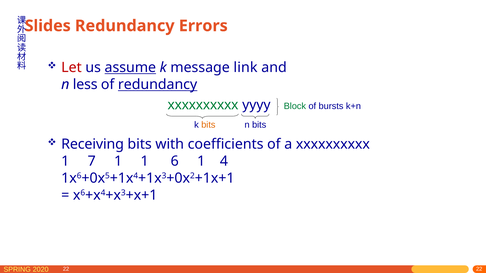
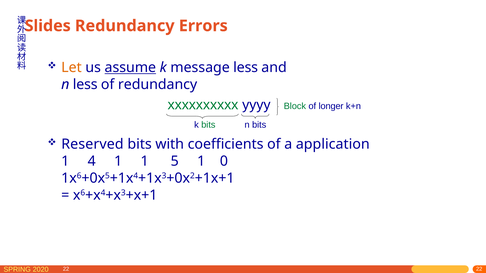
Let colour: red -> orange (71, 68)
message link: link -> less (246, 68)
redundancy underline: present -> none (158, 85)
bursts: bursts -> longer (331, 106)
bits colour: orange -> green (208, 125)
Receiving: Receiving -> Reserved (92, 144)
a xxxxxxxxxx: xxxxxxxxxx -> application (333, 144)
7: 7 -> 4 (92, 161)
6: 6 -> 5 (175, 161)
4: 4 -> 0 (224, 161)
